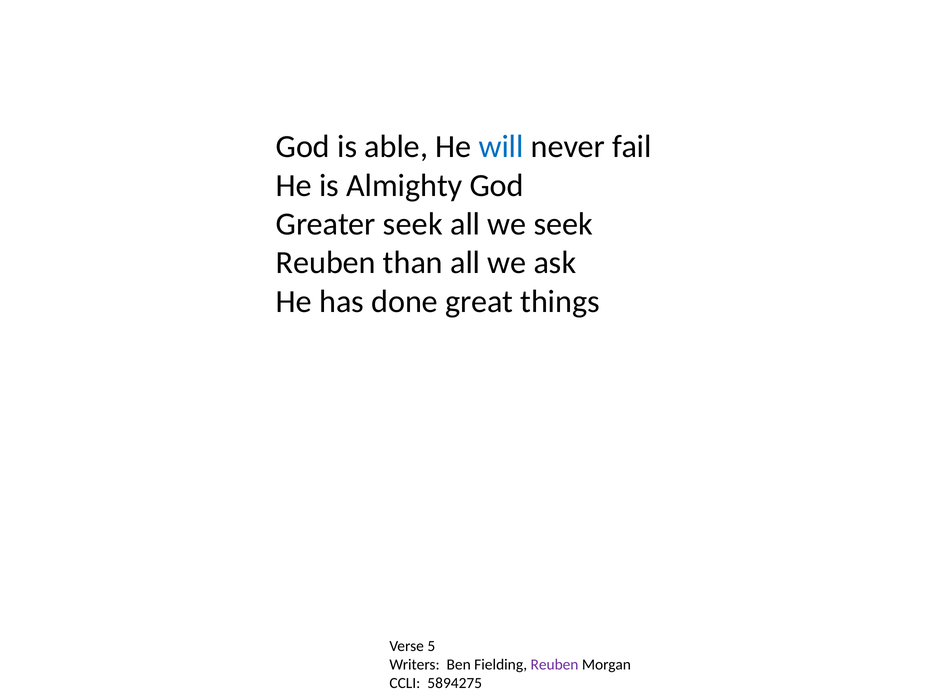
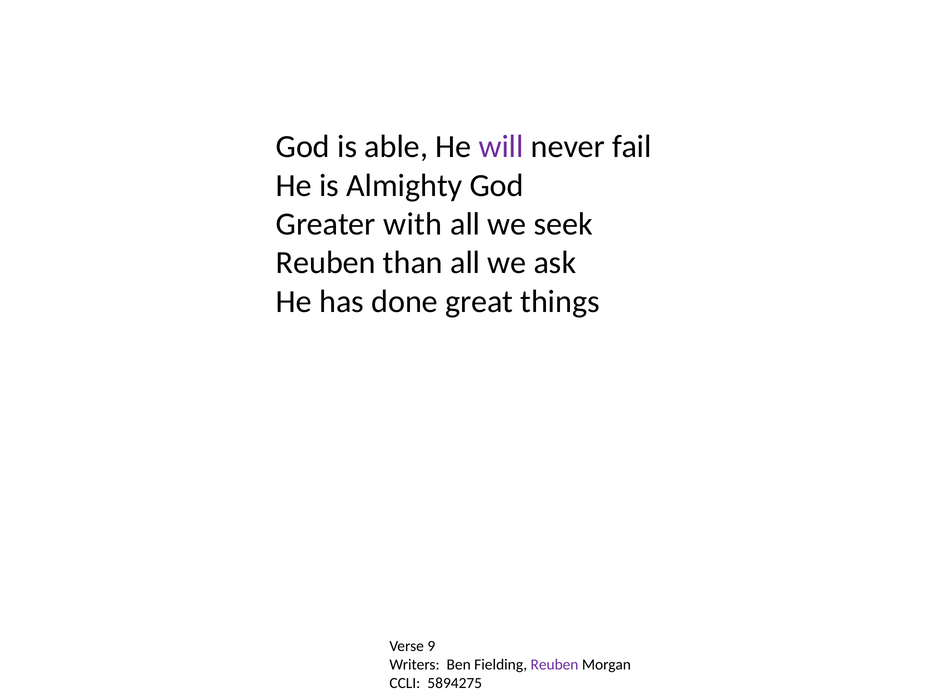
will colour: blue -> purple (501, 147)
Greater seek: seek -> with (413, 224)
5: 5 -> 9 (431, 646)
